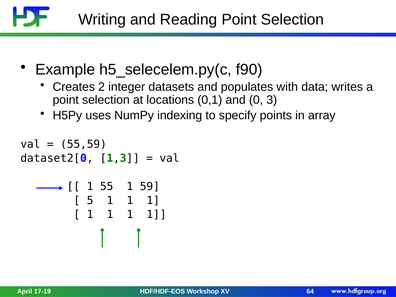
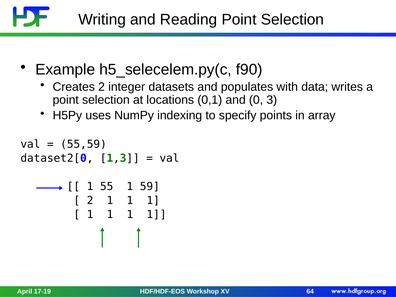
5: 5 -> 2 (90, 201)
